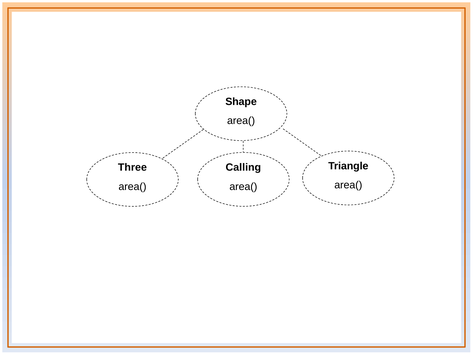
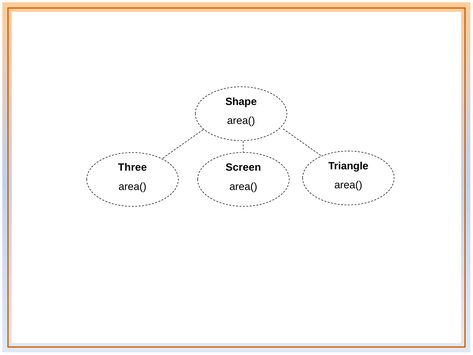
Calling: Calling -> Screen (243, 167)
